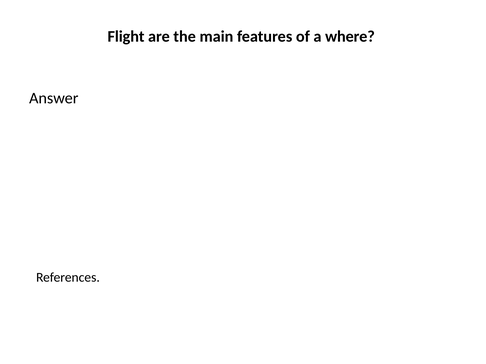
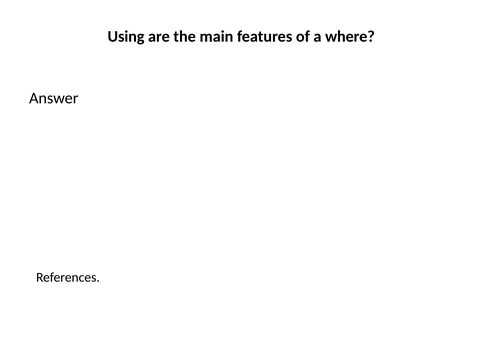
Flight: Flight -> Using (126, 36)
